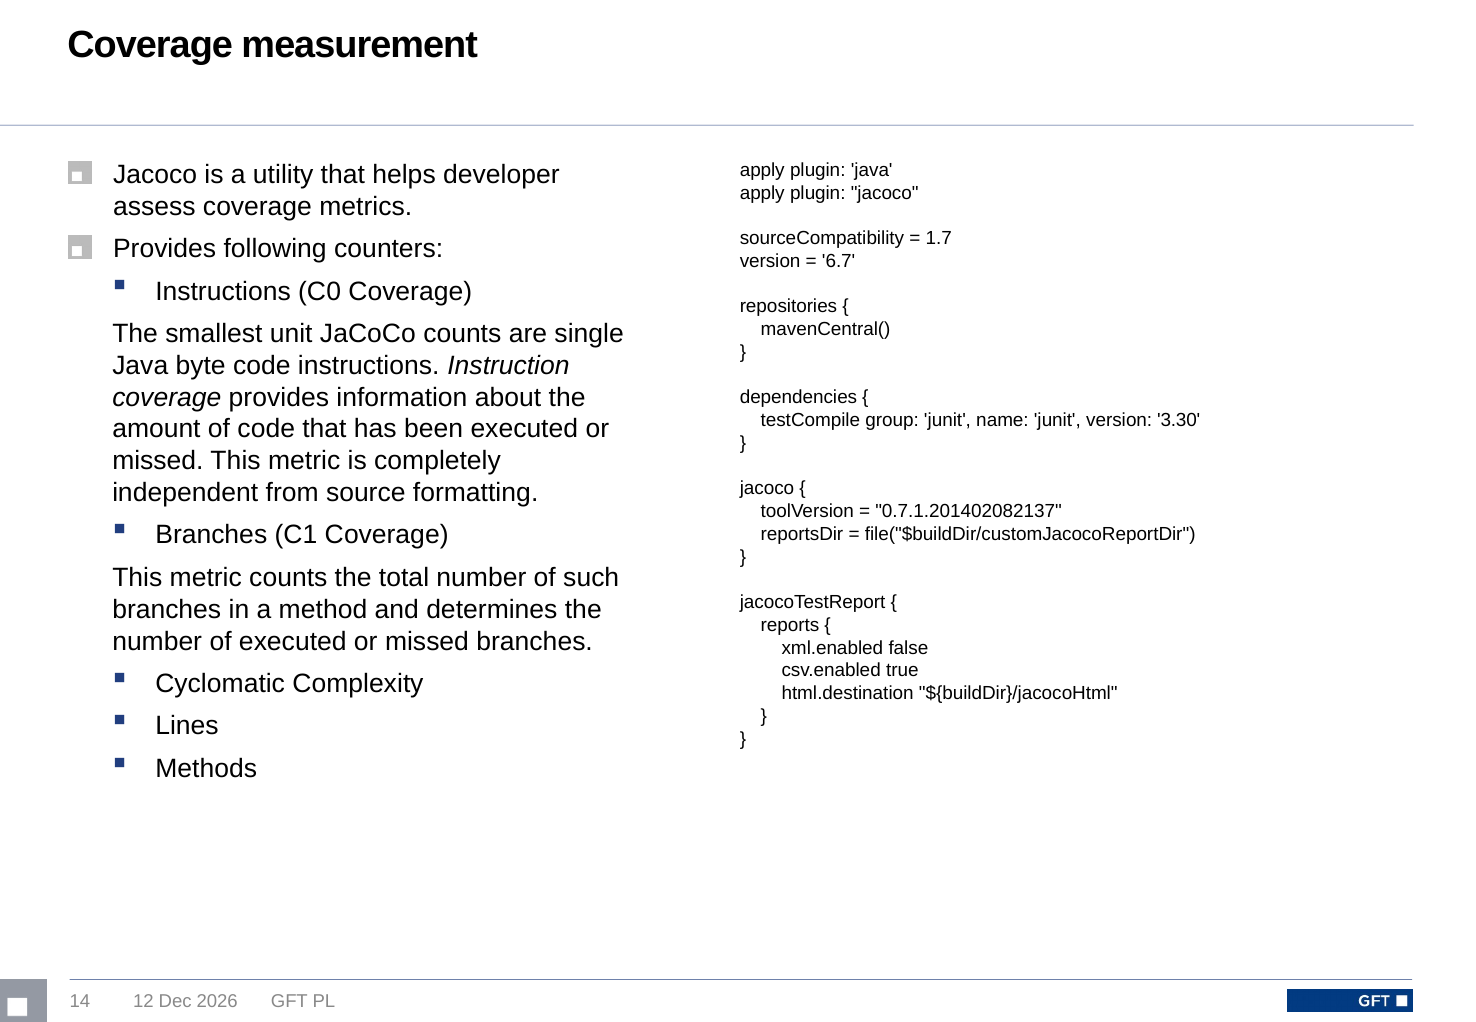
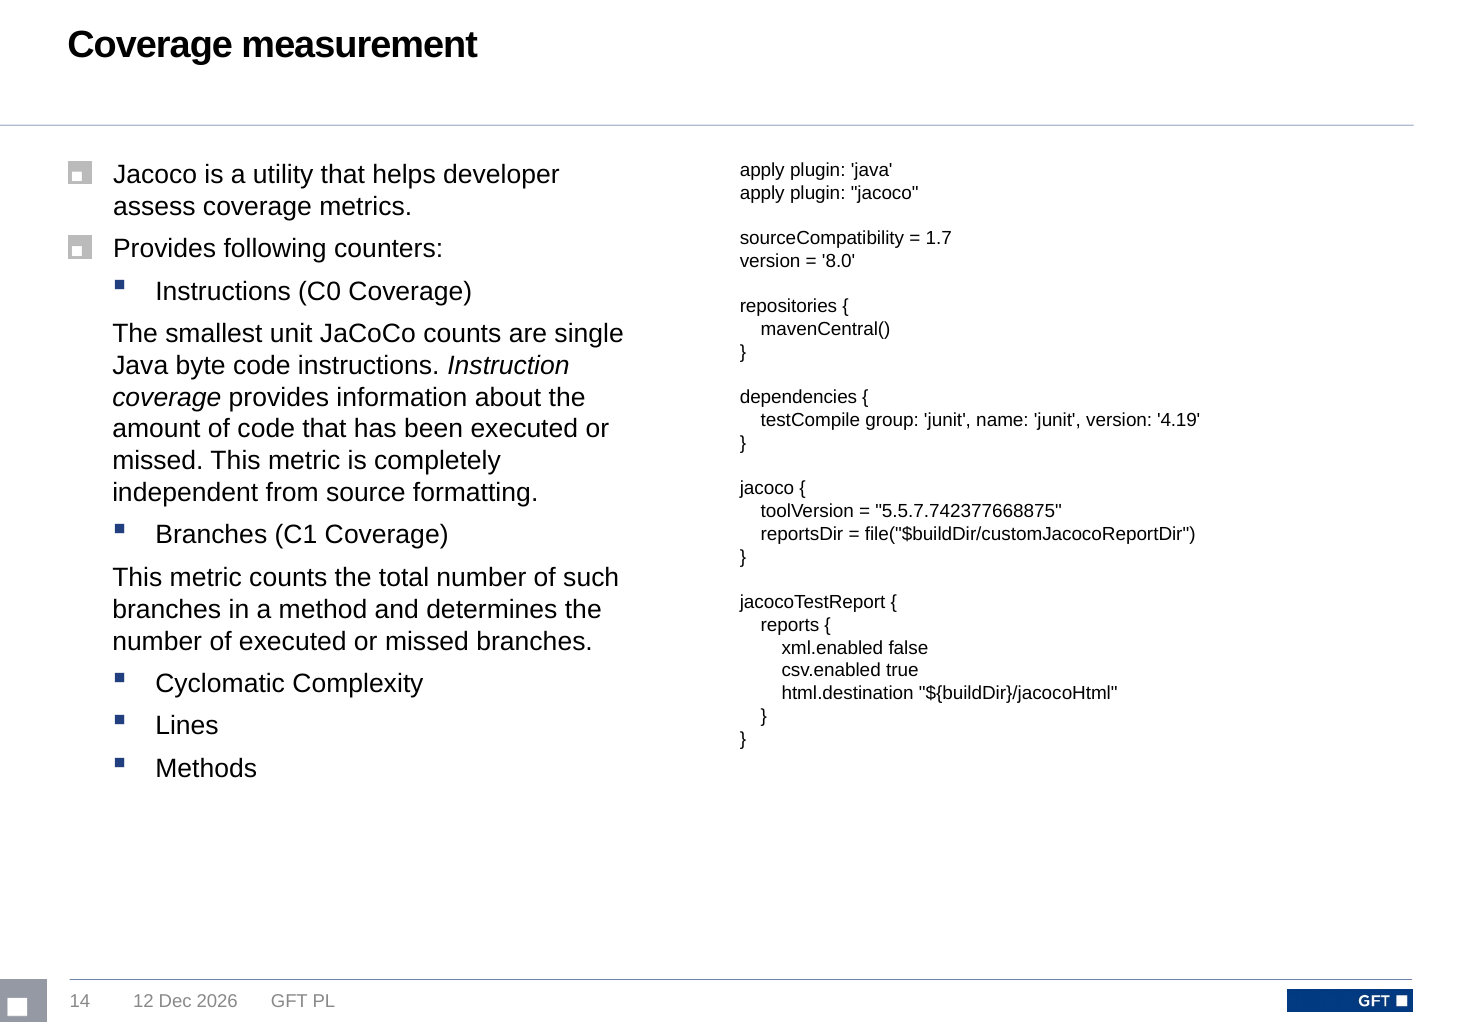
6.7: 6.7 -> 8.0 (839, 261)
3.30: 3.30 -> 4.19 (1179, 420)
0.7.1.201402082137: 0.7.1.201402082137 -> 5.5.7.742377668875 (969, 511)
